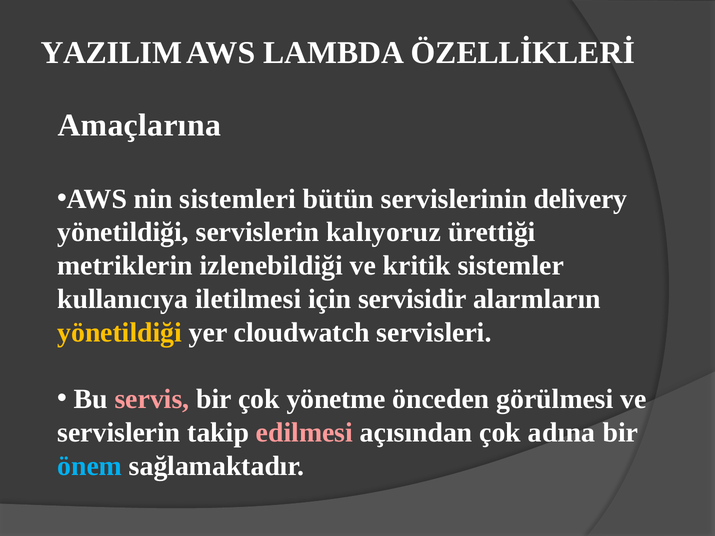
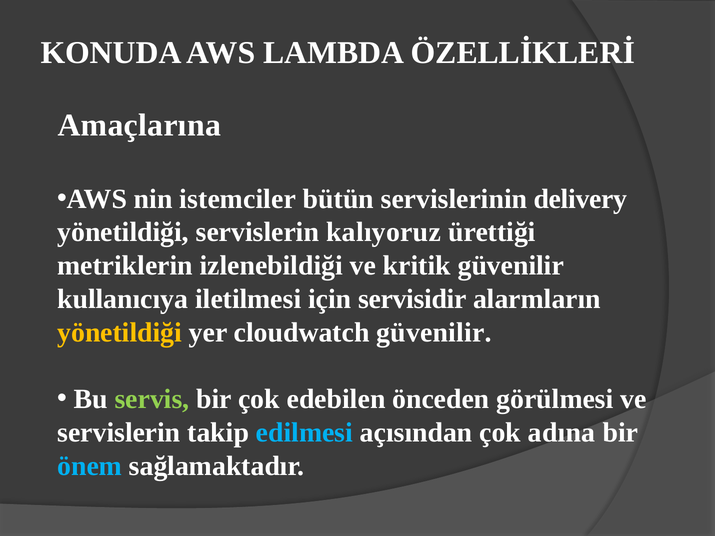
YAZILIM: YAZILIM -> KONUDA (111, 53)
sistemleri: sistemleri -> istemciler (238, 199)
kritik sistemler: sistemler -> güvenilir (511, 266)
cloudwatch servisleri: servisleri -> güvenilir (434, 333)
servis colour: pink -> light green (152, 399)
yönetme: yönetme -> edebilen (336, 399)
edilmesi colour: pink -> light blue (304, 433)
